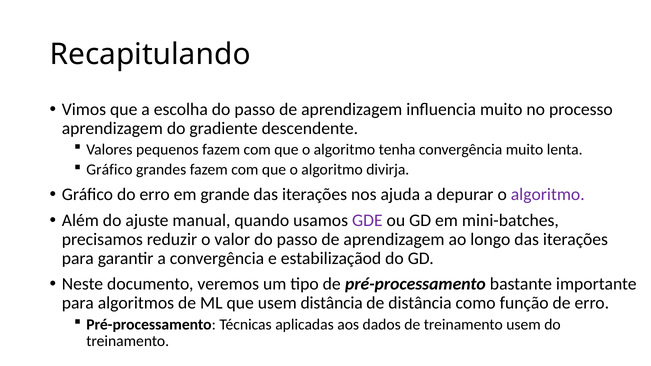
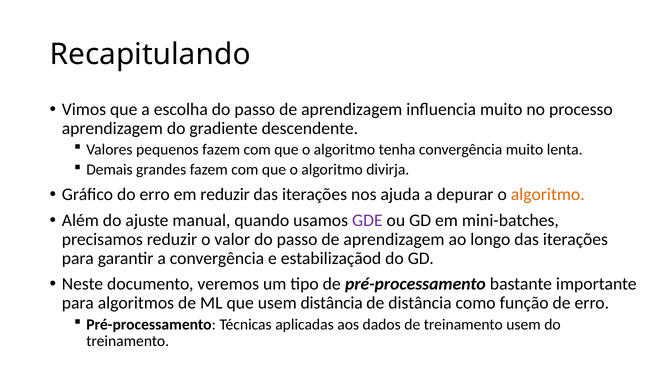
Gráfico: Gráfico -> Demais (109, 170)
em grande: grande -> reduzir (225, 195)
algoritmo colour: purple -> orange (548, 195)
